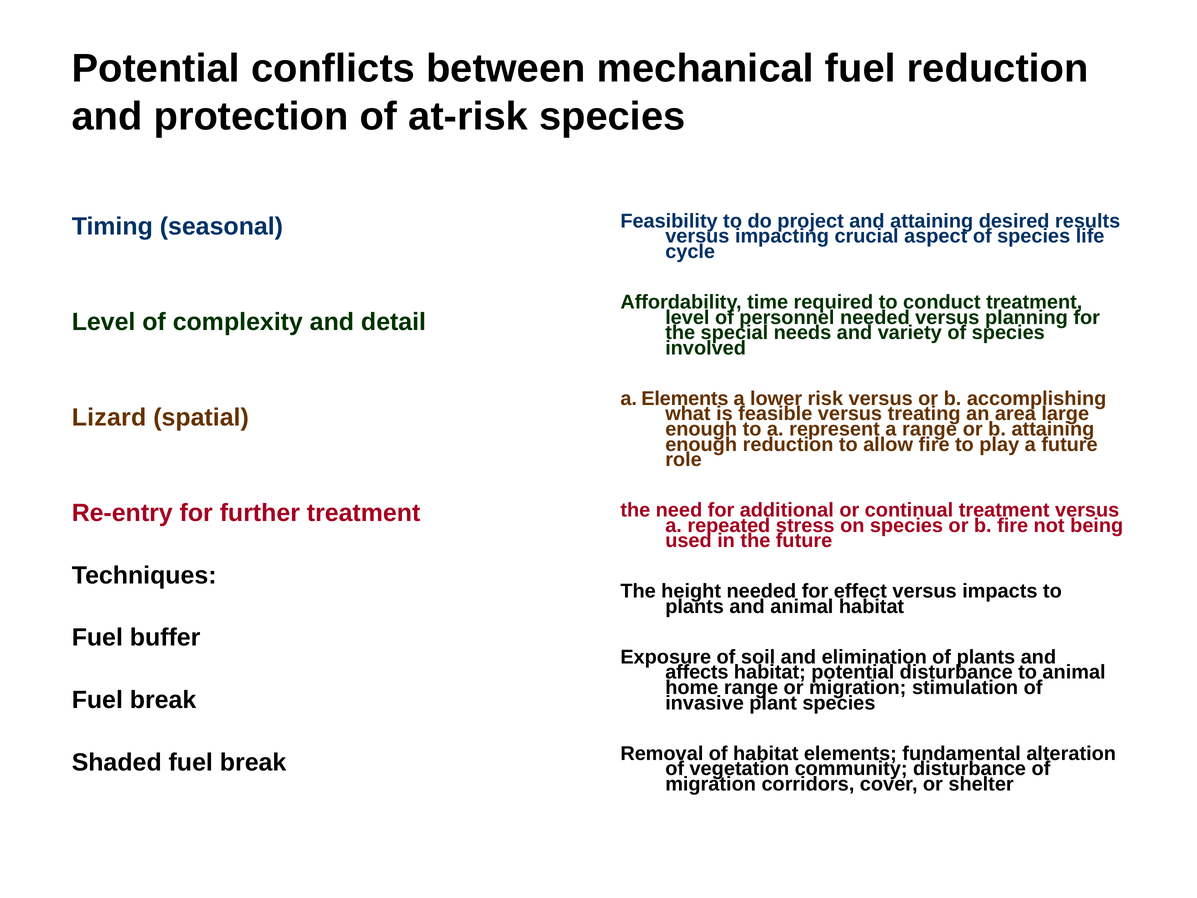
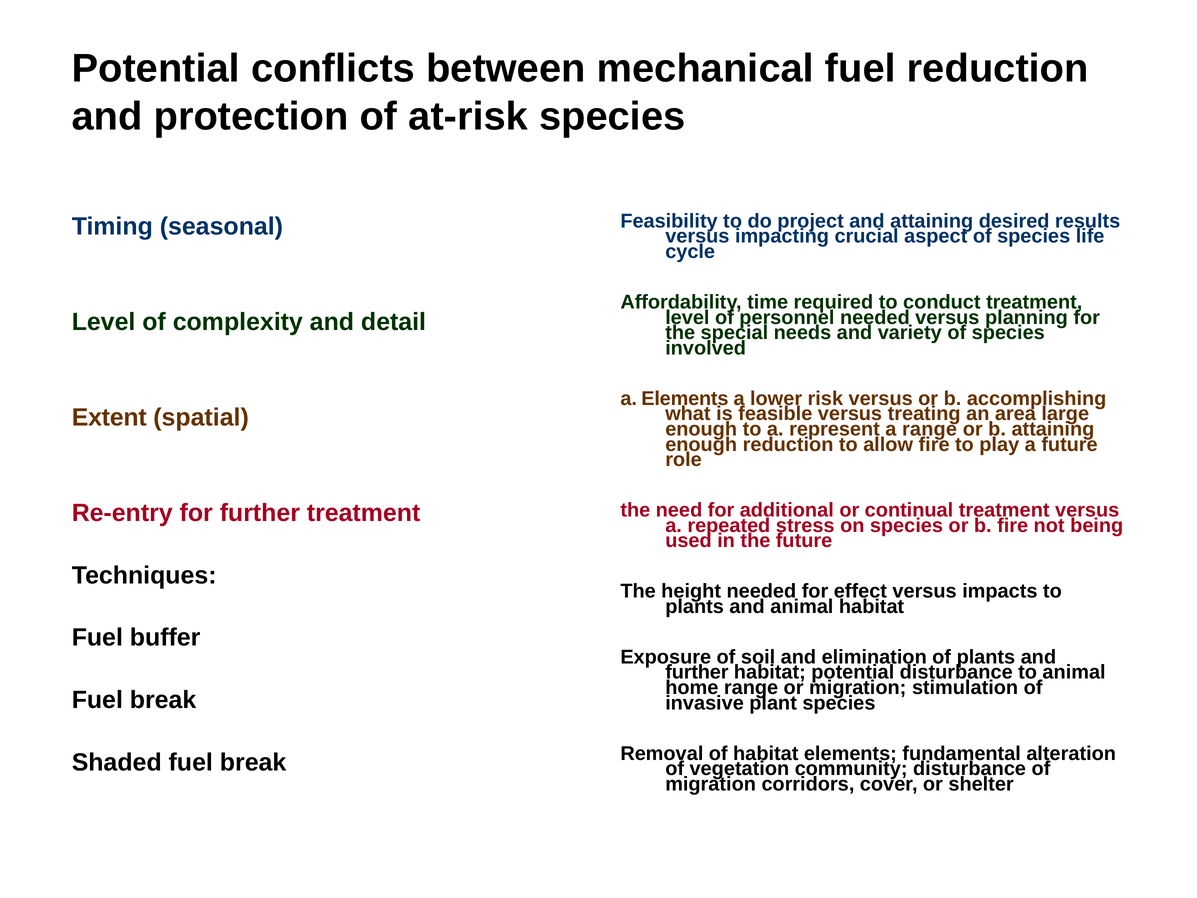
Lizard: Lizard -> Extent (109, 417)
affects: affects -> further (697, 672)
